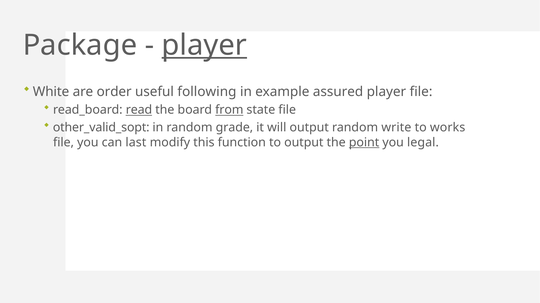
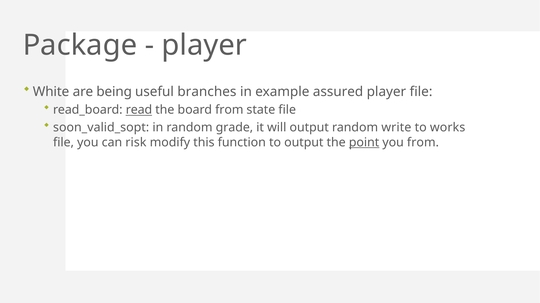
player underline: present -> none (204, 45)
order: order -> being (114, 92)
following: following -> branches (207, 92)
from underline: present -> none (229, 110)
other_valid_sopt: other_valid_sopt -> soon_valid_sopt (101, 128)
last: last -> risk (136, 143)
you legal: legal -> from (423, 143)
